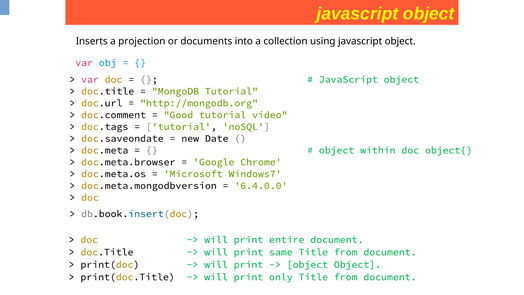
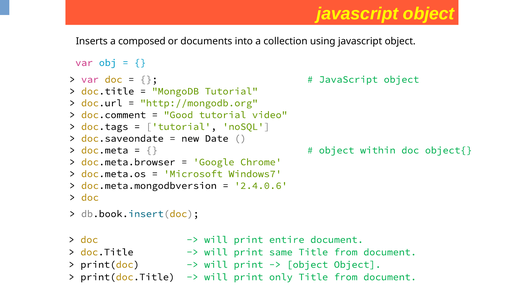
projection: projection -> composed (142, 41)
6.4.0.0: 6.4.0.0 -> 2.4.0.6 (261, 185)
